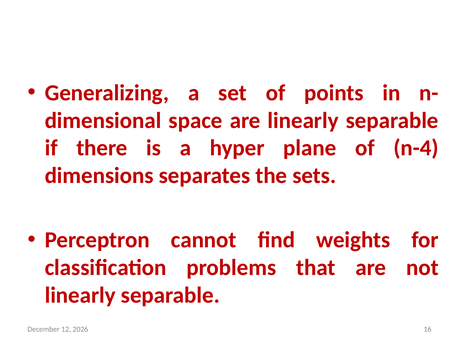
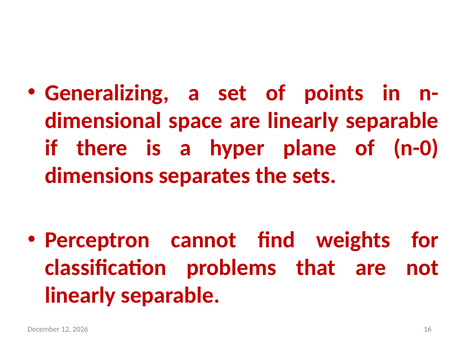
n-4: n-4 -> n-0 (416, 148)
